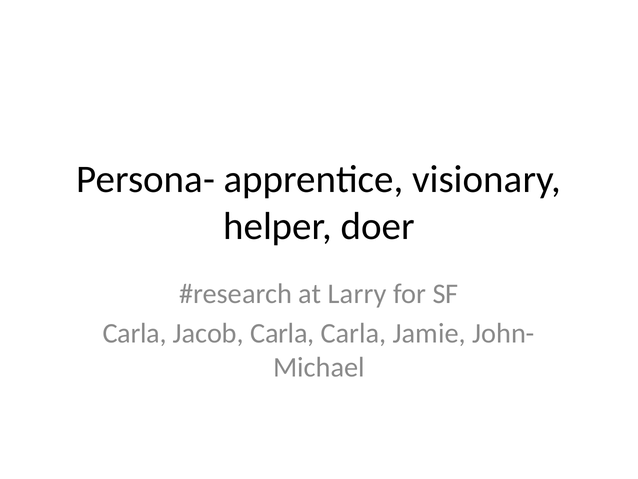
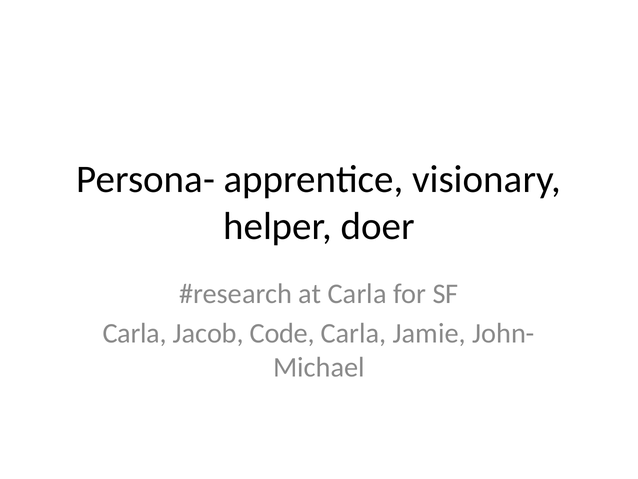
at Larry: Larry -> Carla (357, 293)
Jacob Carla: Carla -> Code (282, 333)
